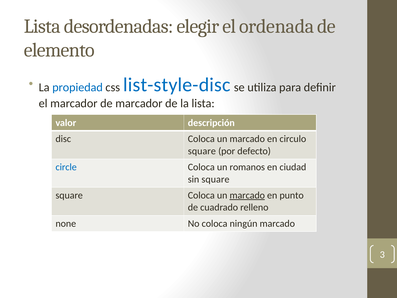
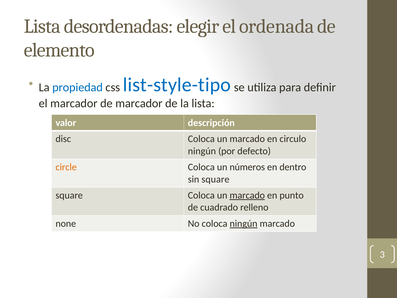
list-style-disc: list-style-disc -> list-style-tipo (177, 85)
square: square -> ningún (202, 151)
circle colour: blue -> orange (66, 167)
romanos: romanos -> números (247, 167)
ciudad: ciudad -> dentro (293, 167)
ningún underline: none -> present (244, 223)
